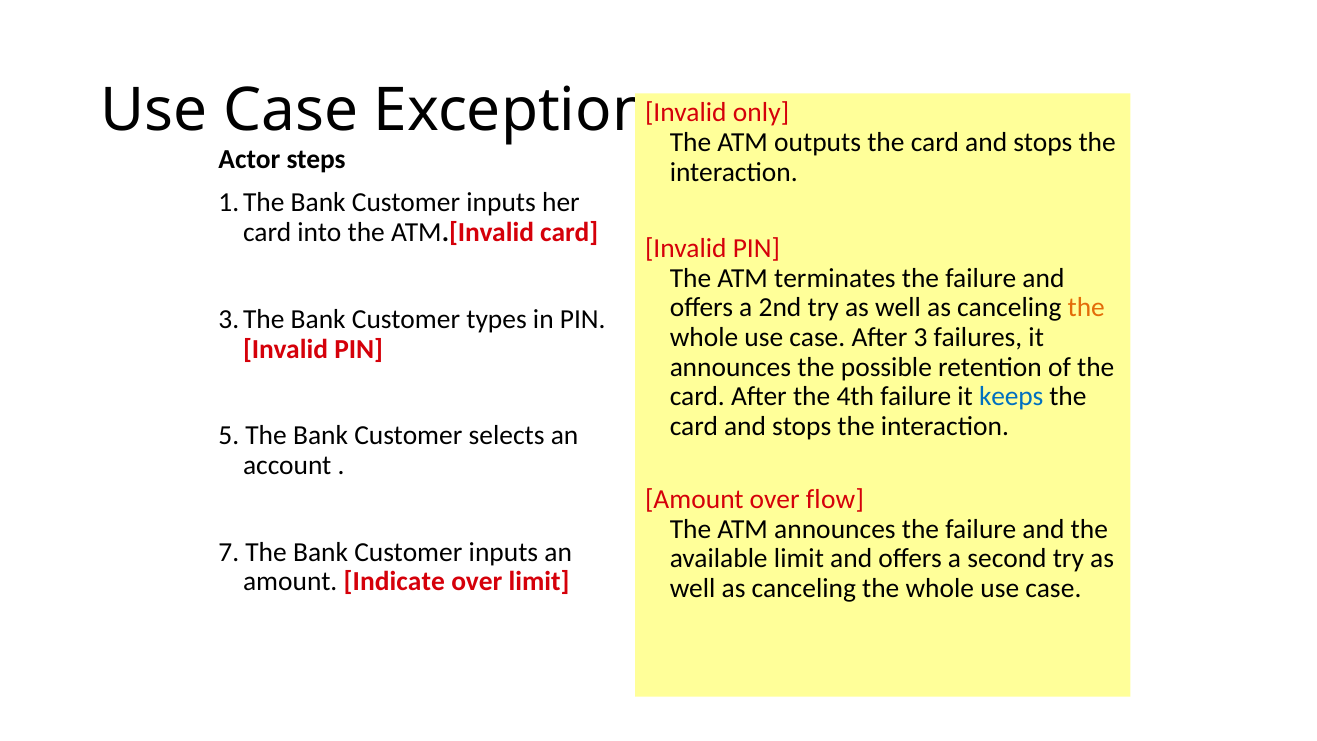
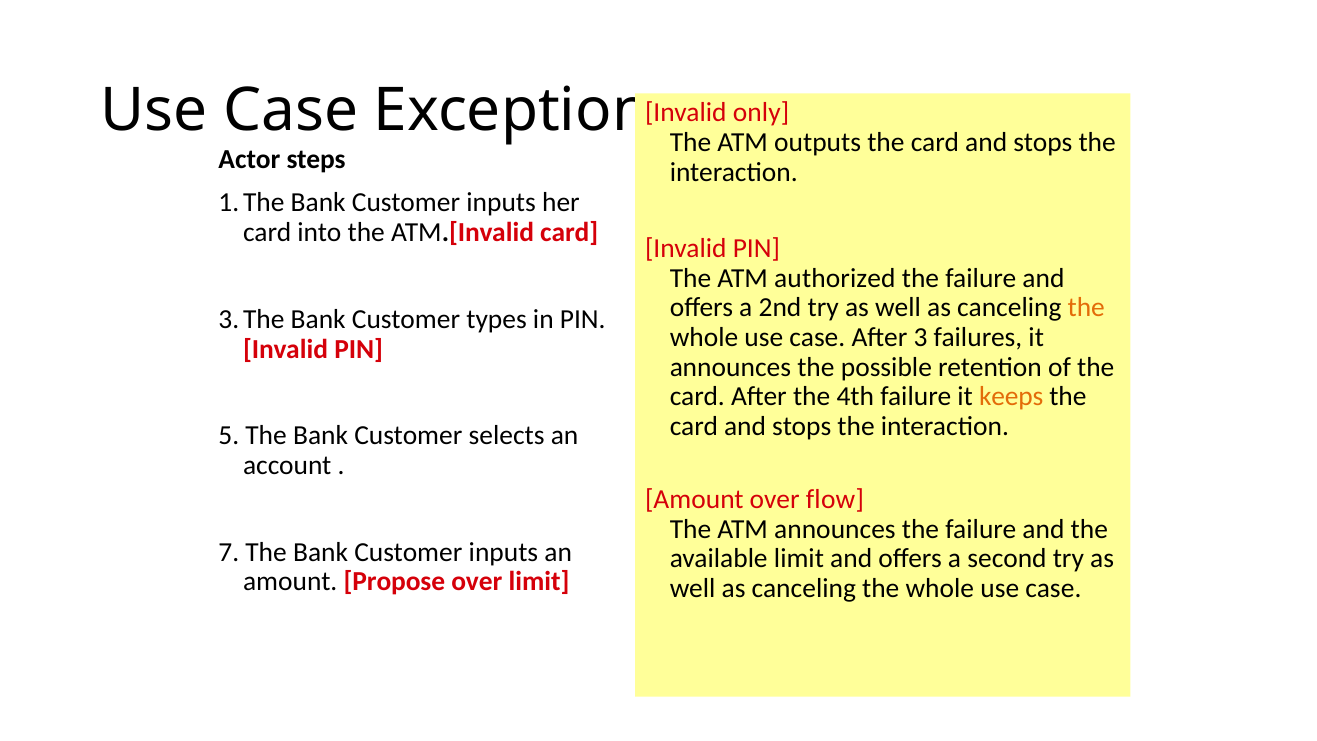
terminates: terminates -> authorized (835, 278)
keeps colour: blue -> orange (1011, 397)
Indicate: Indicate -> Propose (394, 582)
